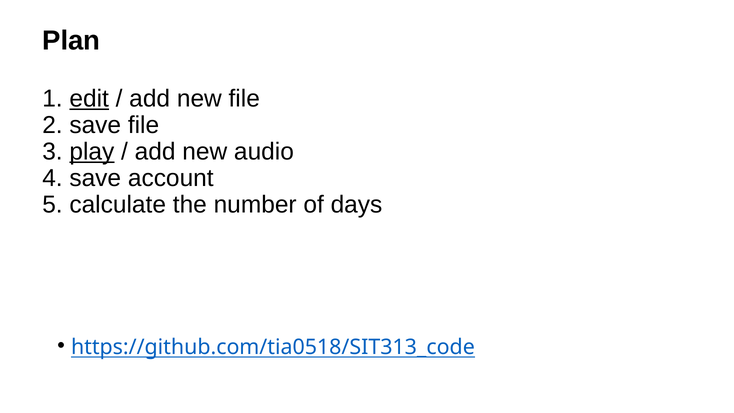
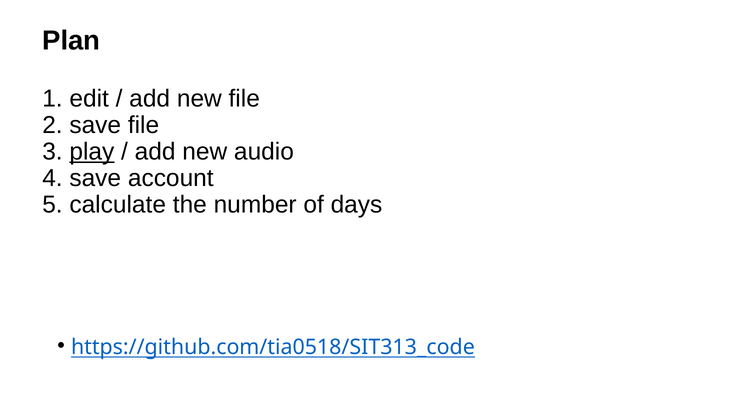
edit underline: present -> none (89, 99)
